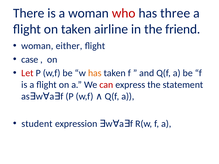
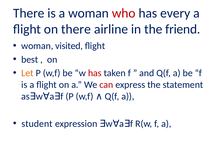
three: three -> every (175, 13)
on taken: taken -> there (76, 29)
either: either -> visited (69, 46)
case: case -> best (30, 60)
Let colour: red -> orange (27, 73)
has colour: orange -> red (95, 73)
